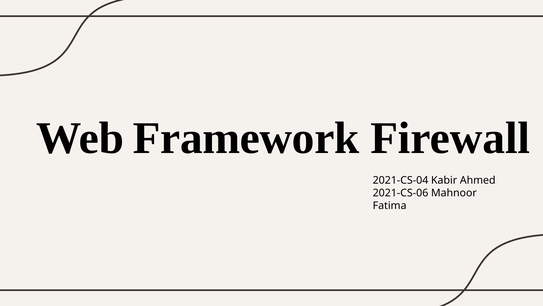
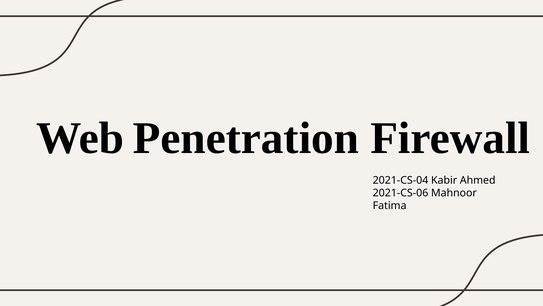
Framework: Framework -> Penetration (246, 138)
